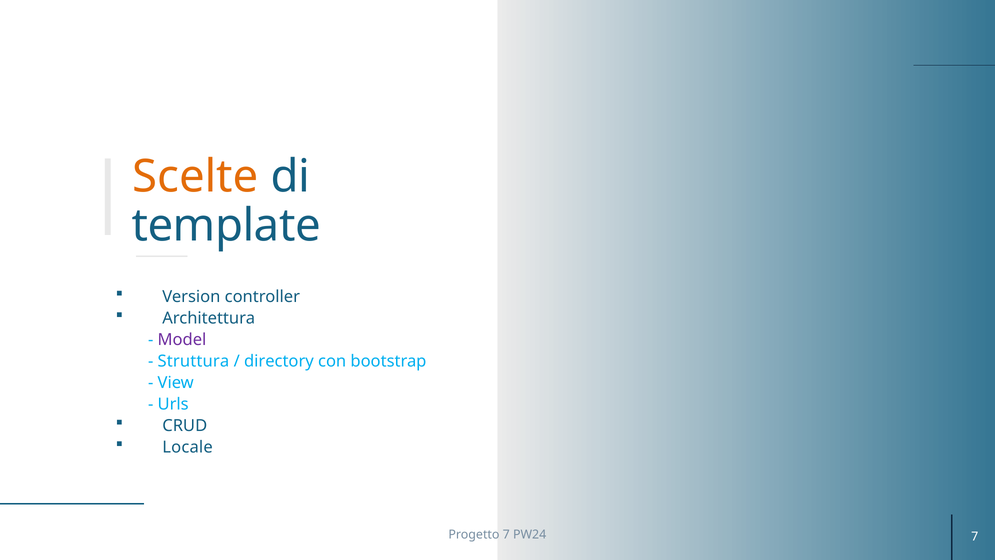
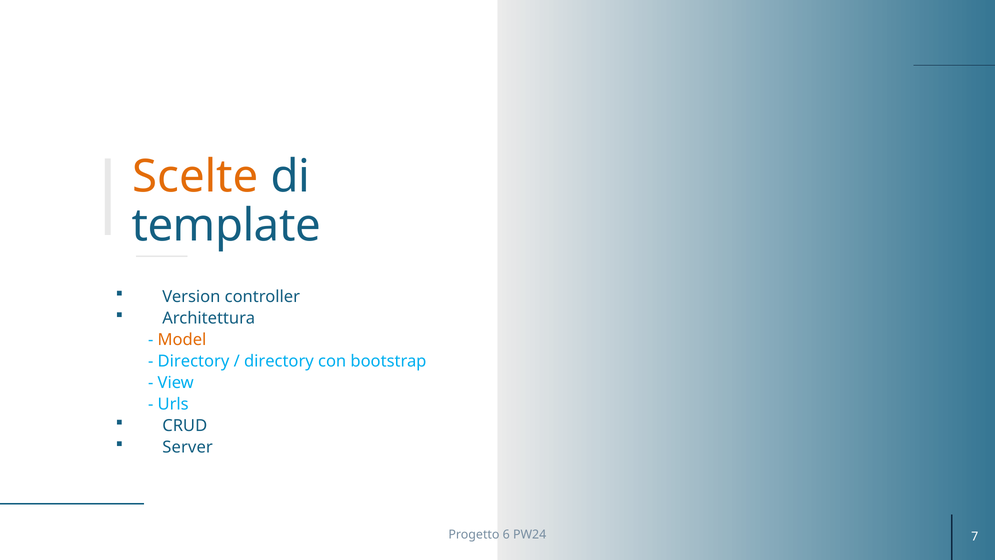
Model colour: purple -> orange (182, 340)
Struttura: Struttura -> Directory (194, 361)
Locale: Locale -> Server (188, 447)
Progetto 7: 7 -> 6 (506, 534)
